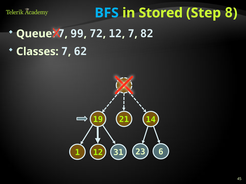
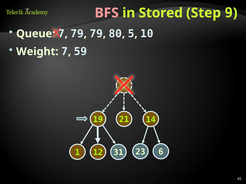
BFS colour: light blue -> pink (107, 13)
8: 8 -> 9 (229, 13)
99: 99 -> 79 (77, 34)
72: 72 -> 79 (96, 34)
12: 12 -> 80 (115, 34)
7: 7 -> 5 (131, 34)
82: 82 -> 10 (147, 34)
Classes: Classes -> Weight (37, 52)
62: 62 -> 59 (80, 52)
